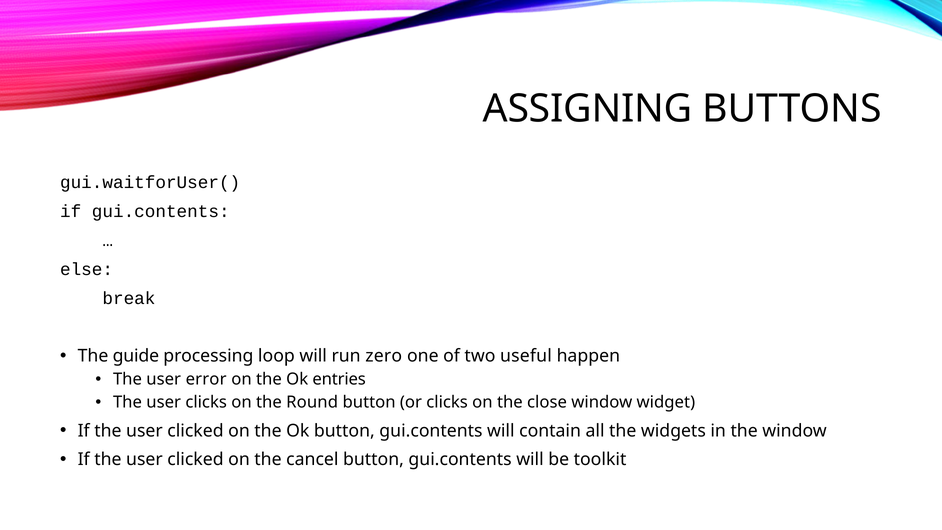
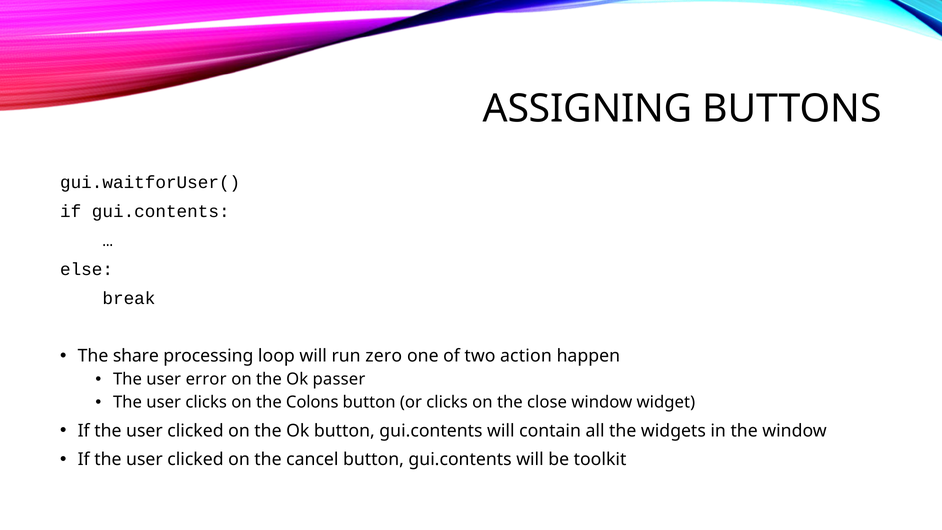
guide: guide -> share (136, 356)
useful: useful -> action (526, 356)
entries: entries -> passer (339, 379)
Round: Round -> Colons (312, 402)
